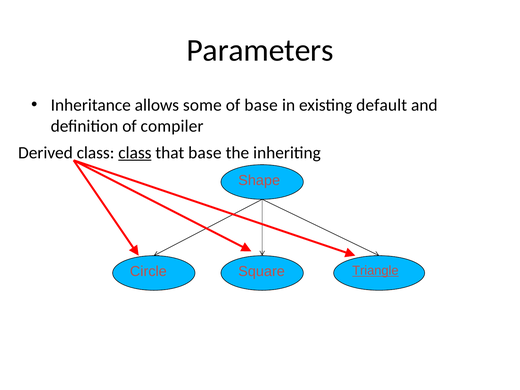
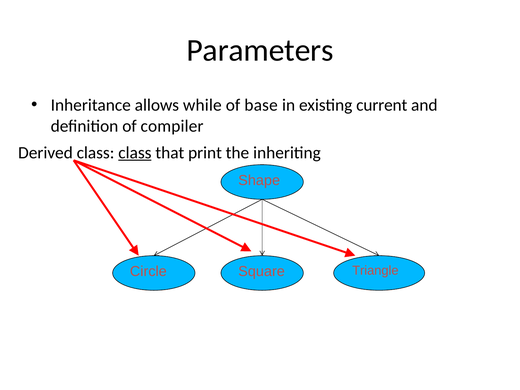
some: some -> while (202, 105)
default: default -> current (382, 105)
that base: base -> print (205, 153)
Triangle underline: present -> none (375, 271)
